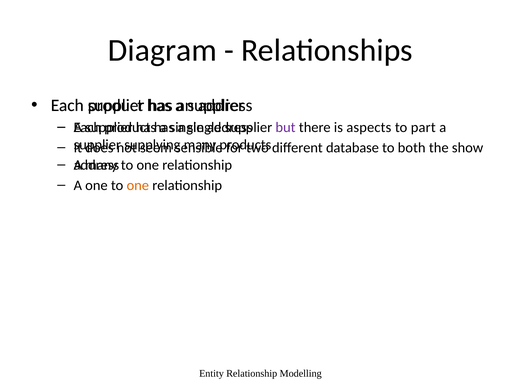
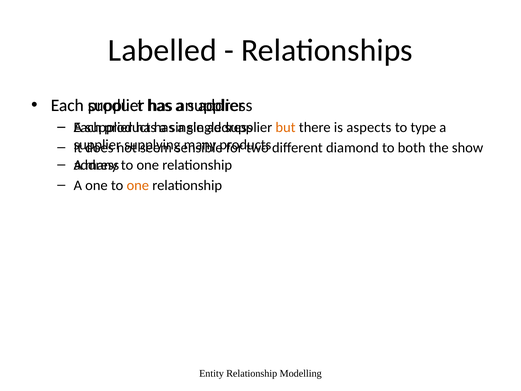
Diagram: Diagram -> Labelled (162, 50)
but colour: purple -> orange (286, 127)
part: part -> type (423, 127)
database: database -> diamond (352, 147)
